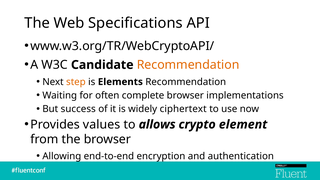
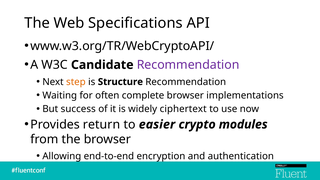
Recommendation colour: orange -> purple (188, 65)
Elements: Elements -> Structure (120, 82)
values: values -> return (102, 124)
allows: allows -> easier (157, 124)
element: element -> modules (243, 124)
